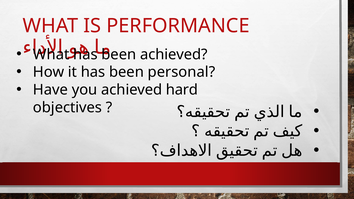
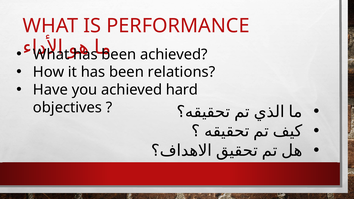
personal: personal -> relations (181, 72)
